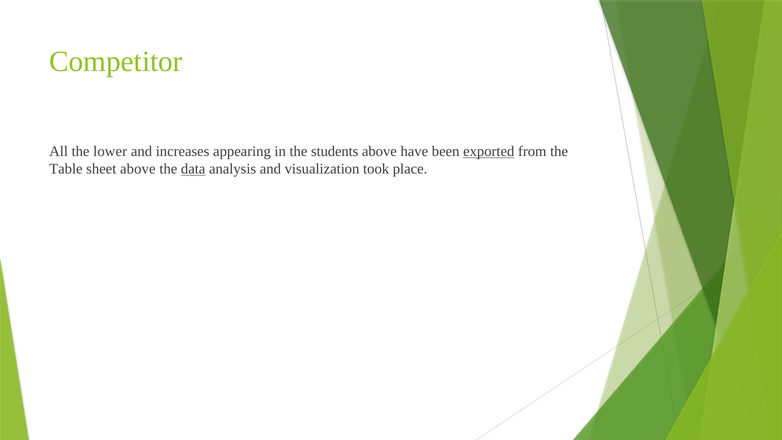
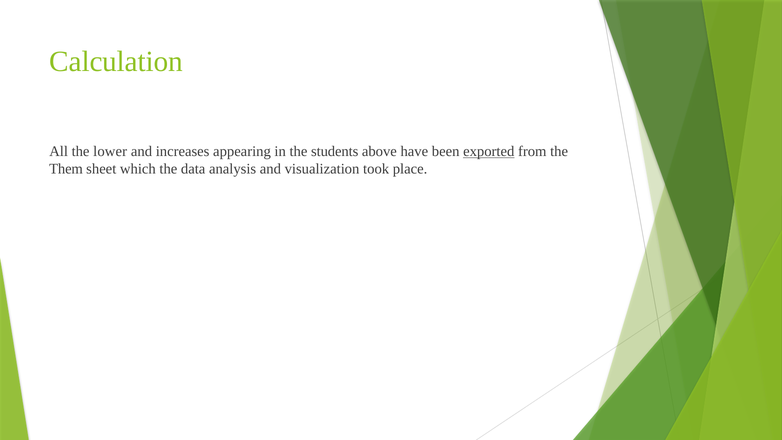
Competitor: Competitor -> Calculation (116, 62)
Table: Table -> Them (66, 169)
sheet above: above -> which (138, 169)
data underline: present -> none (193, 169)
